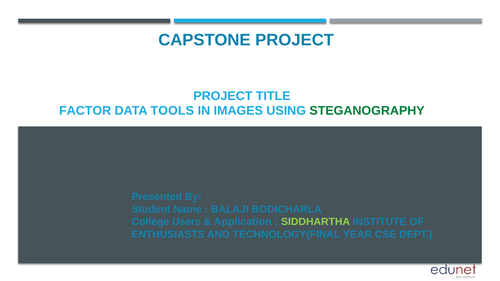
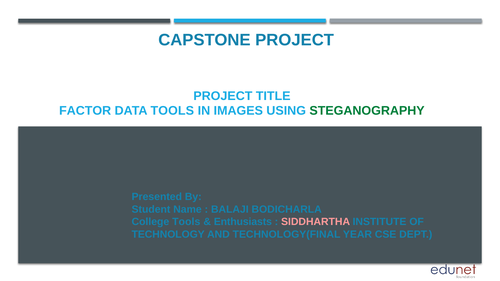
College Users: Users -> Tools (186, 222)
Application: Application -> Enthusiasts (243, 222)
SIDDHARTHA colour: light green -> pink (316, 222)
ENTHUSIASTS: ENTHUSIASTS -> TECHNOLOGY (168, 234)
